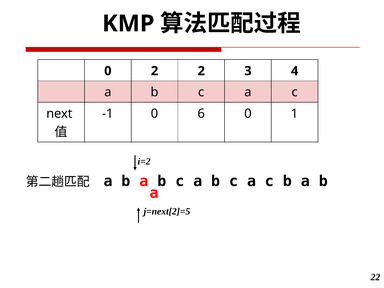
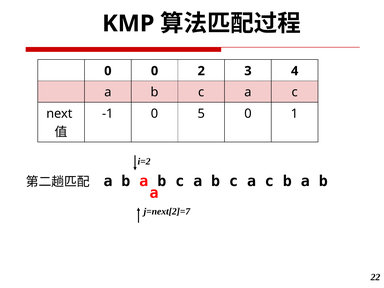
0 2: 2 -> 0 (155, 71)
6: 6 -> 5 (201, 114)
j=next[2]=5: j=next[2]=5 -> j=next[2]=7 (167, 212)
